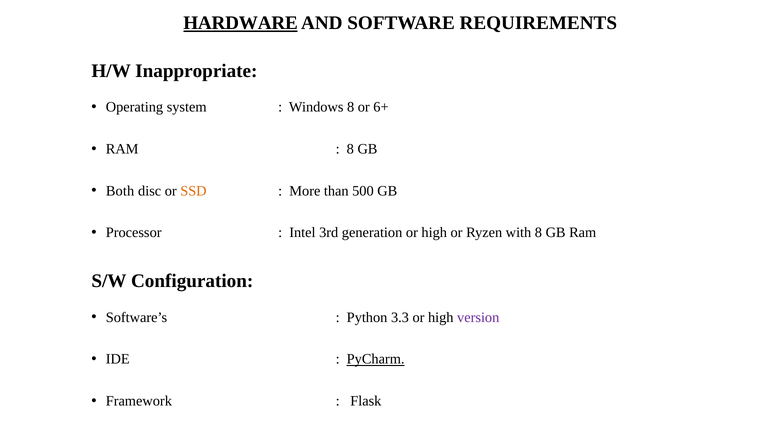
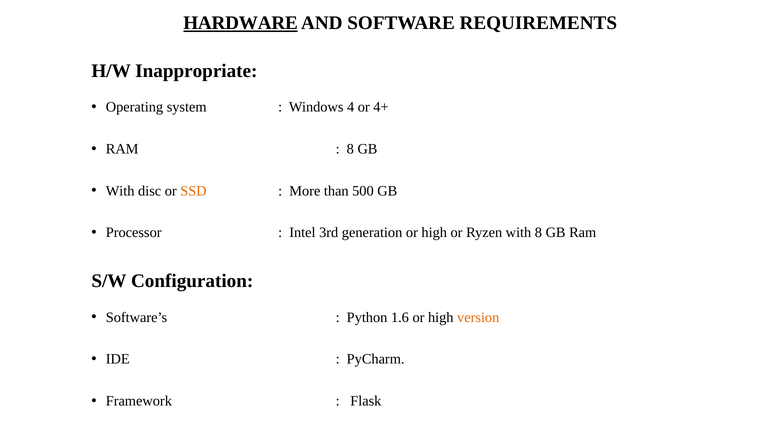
Windows 8: 8 -> 4 (351, 107)
6+: 6+ -> 4+ (381, 107)
Both: Both -> With (120, 191)
3.3: 3.3 -> 1.6 (400, 317)
version colour: purple -> orange (478, 317)
PyCharm underline: present -> none (376, 359)
